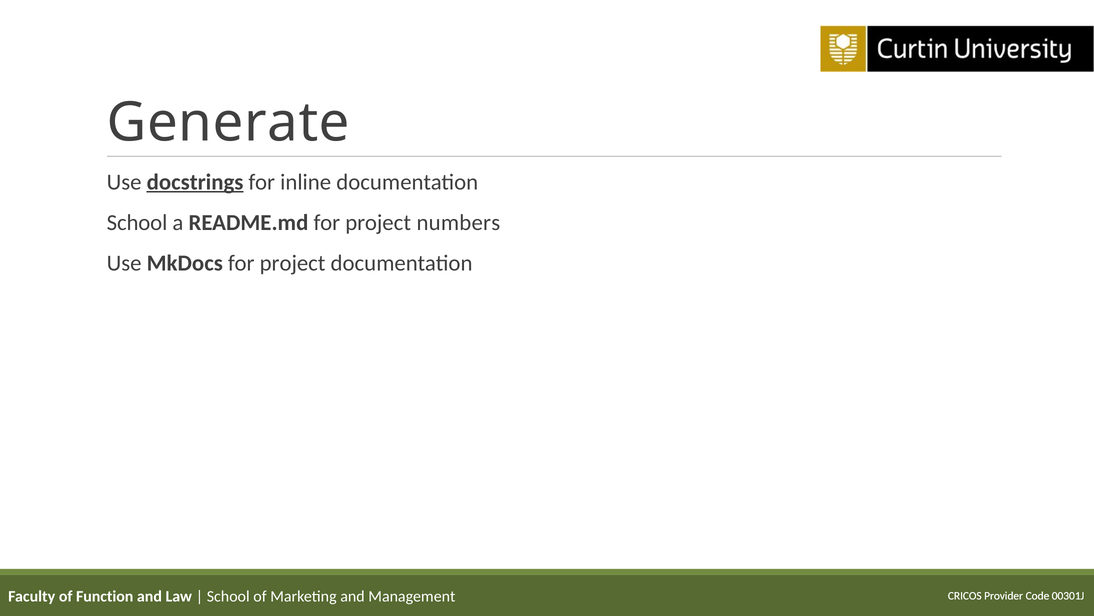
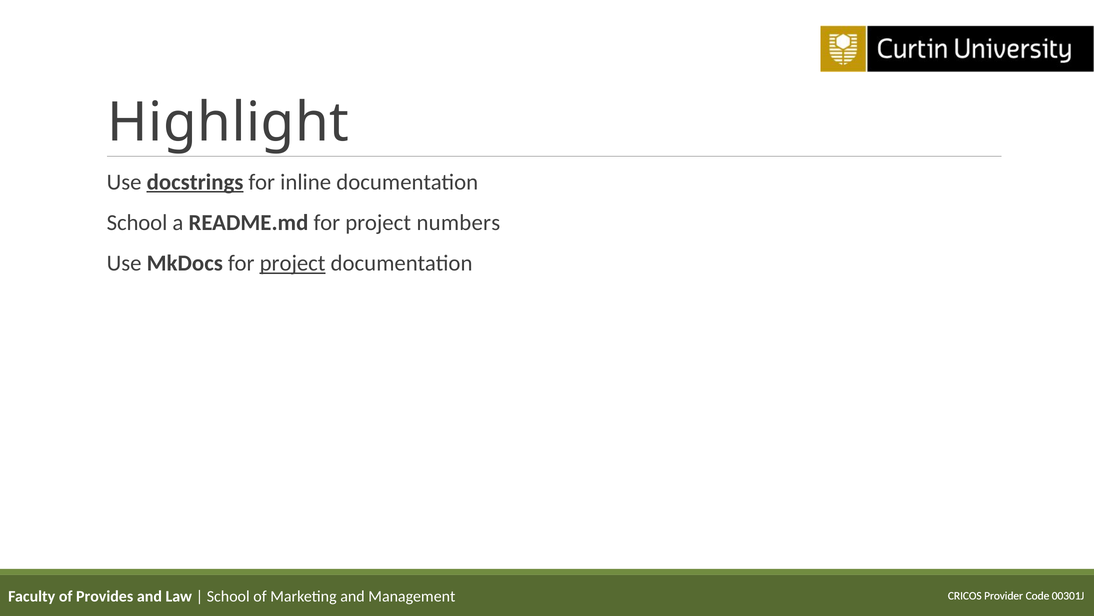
Generate: Generate -> Highlight (228, 123)
project underline: none -> present (293, 263)
Function: Function -> Provides (105, 596)
